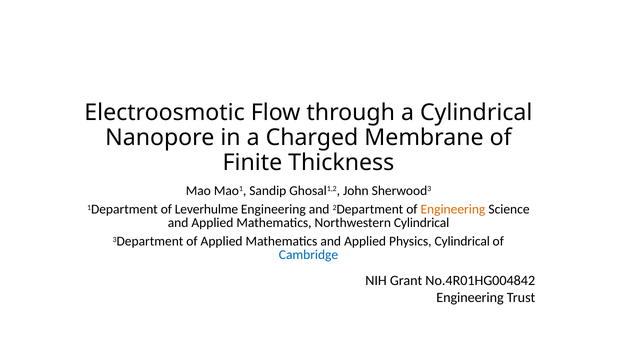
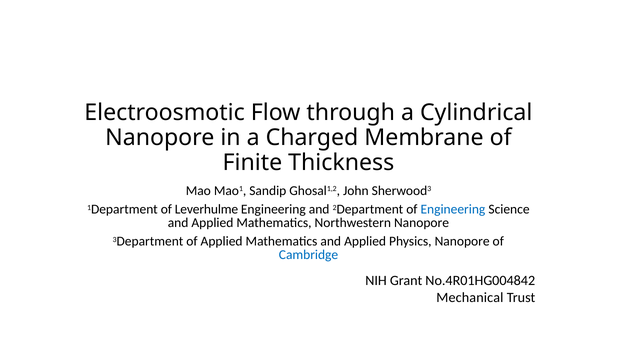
Engineering colour: orange -> blue (453, 210)
Northwestern Cylindrical: Cylindrical -> Nanopore (422, 223)
Physics Cylindrical: Cylindrical -> Nanopore (462, 242)
Engineering: Engineering -> Mechanical (470, 298)
